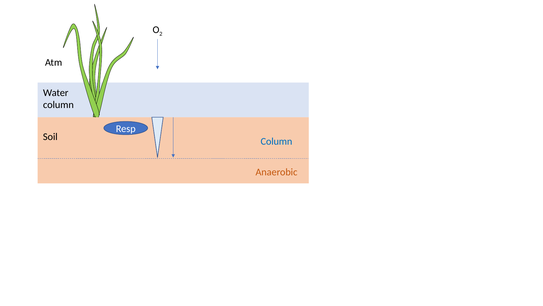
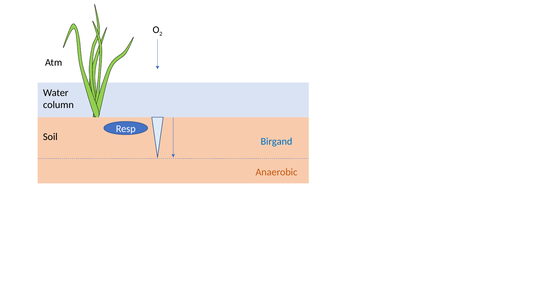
Column: Column -> Birgand (276, 141)
